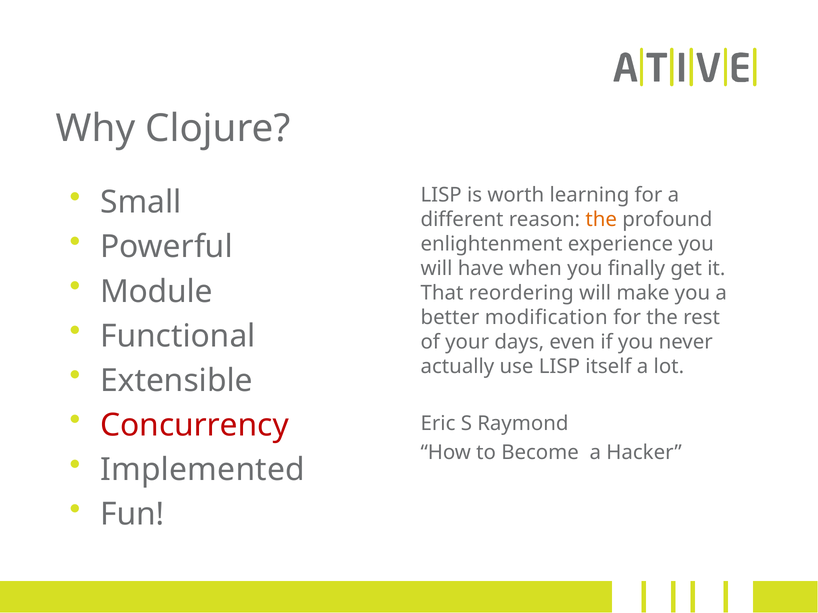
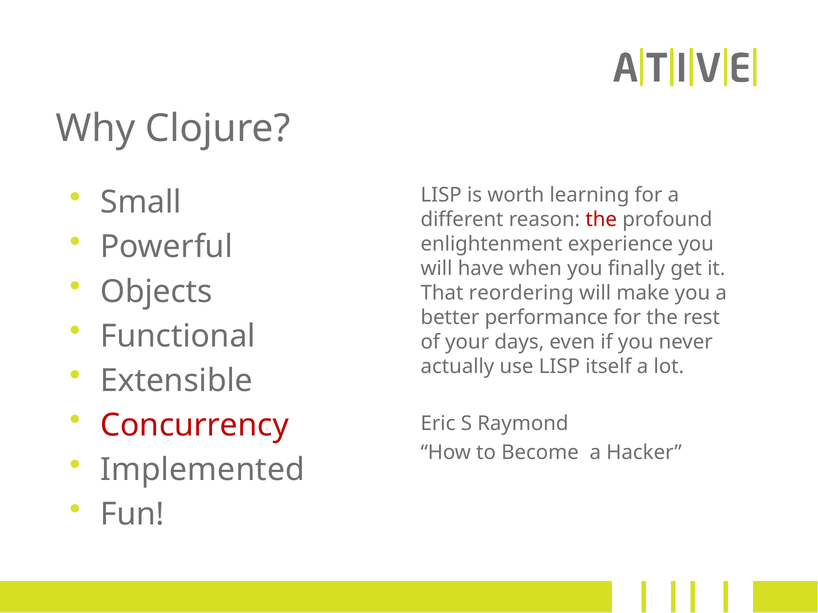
the colour: orange -> red (601, 220)
Module: Module -> Objects (156, 292)
modification: modification -> performance (546, 318)
